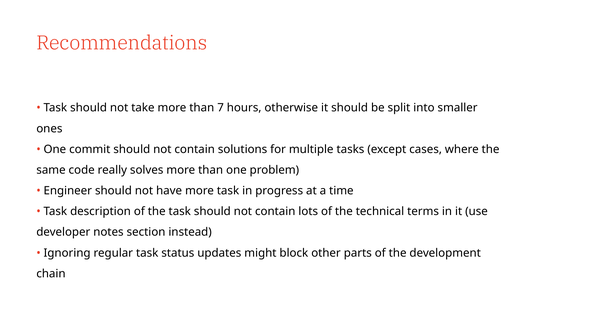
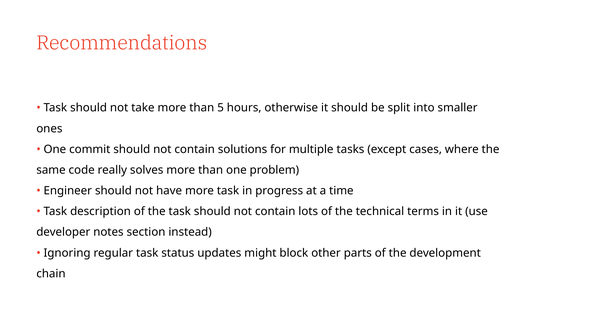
7: 7 -> 5 (221, 108)
